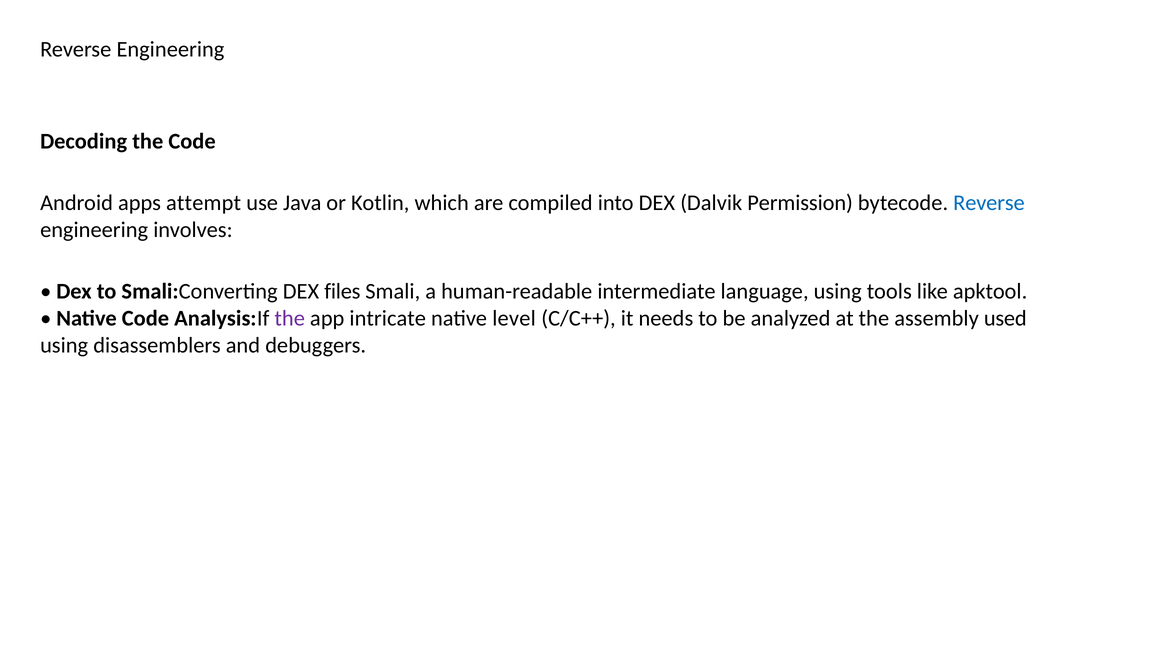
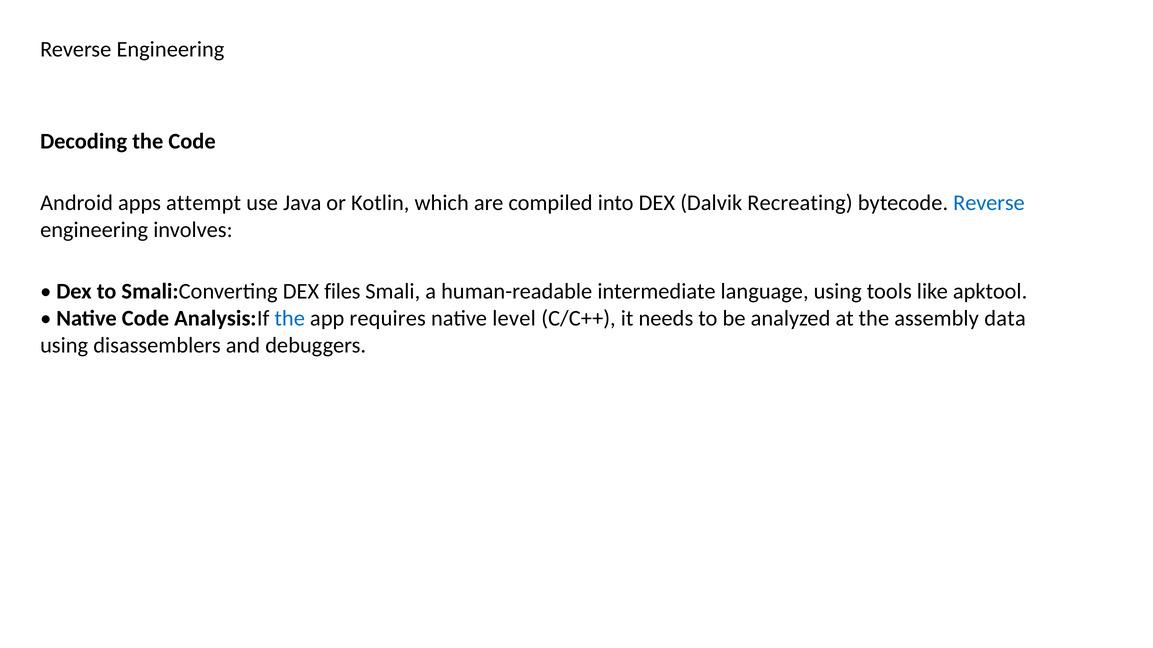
Permission: Permission -> Recreating (800, 203)
the colour: purple -> blue (290, 319)
intricate: intricate -> requires (388, 319)
used: used -> data (1005, 319)
